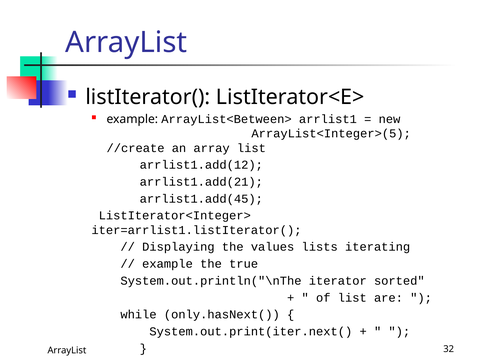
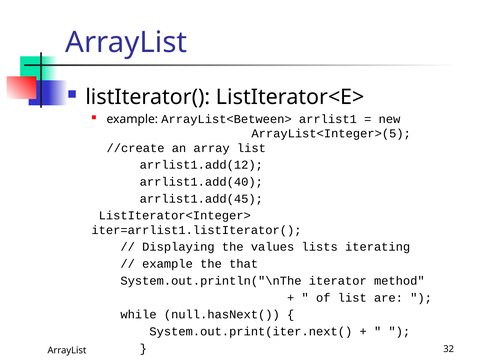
arrlist1.add(21: arrlist1.add(21 -> arrlist1.add(40 (201, 182)
true: true -> that (244, 264)
sorted: sorted -> method (399, 281)
only.hasNext(: only.hasNext( -> null.hasNext( (222, 315)
